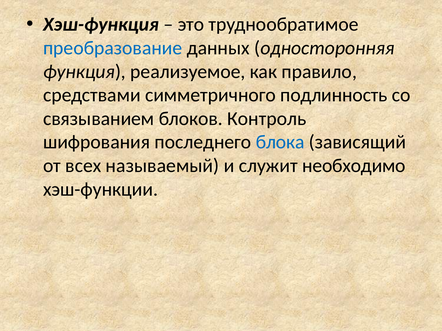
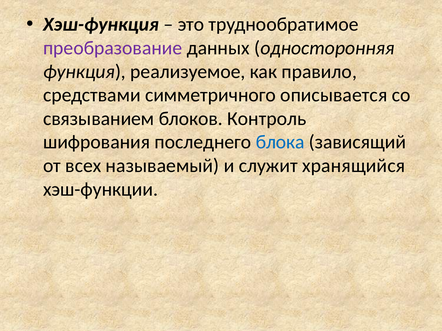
преобразование colour: blue -> purple (113, 48)
подлинность: подлинность -> описывается (334, 95)
необходимо: необходимо -> хранящийся (354, 166)
